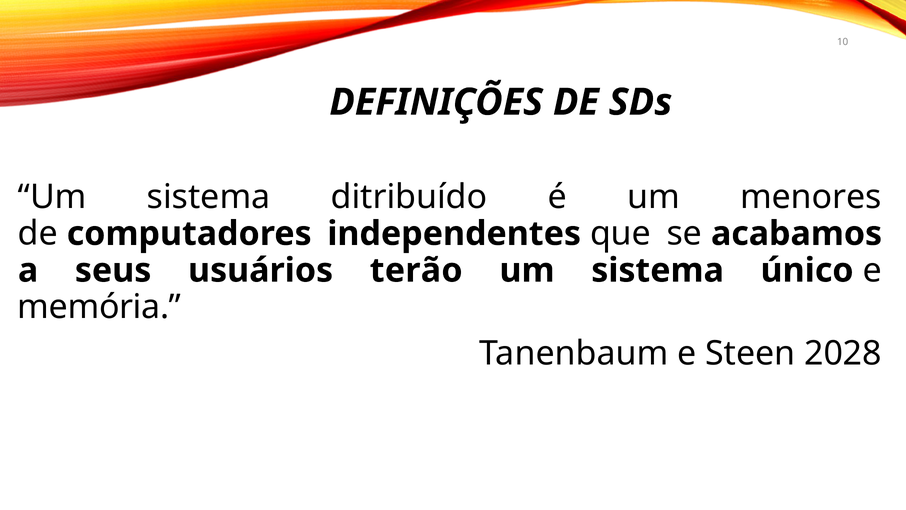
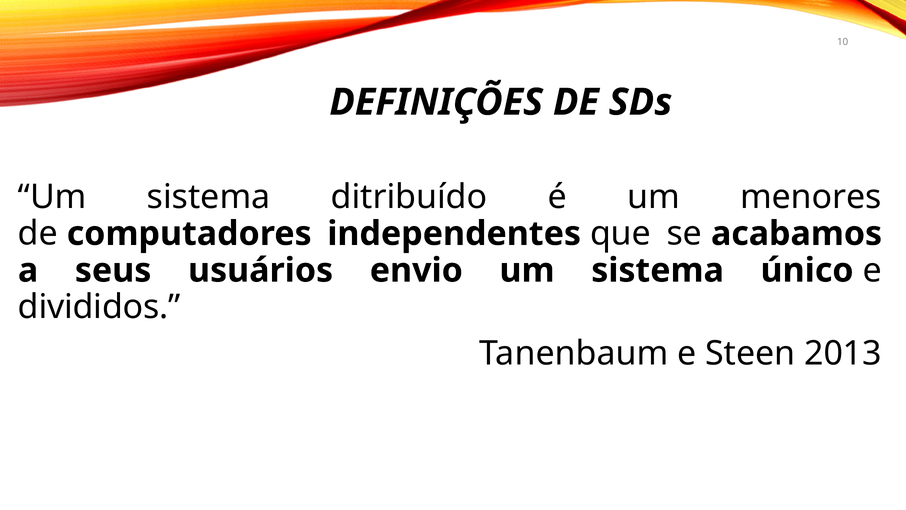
terão: terão -> envio (416, 270)
memória: memória -> divididos (99, 307)
2028: 2028 -> 2013 (843, 353)
